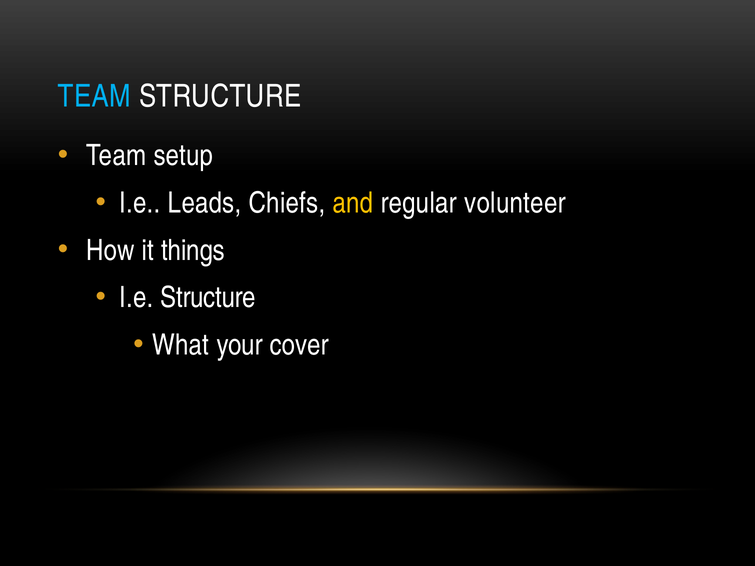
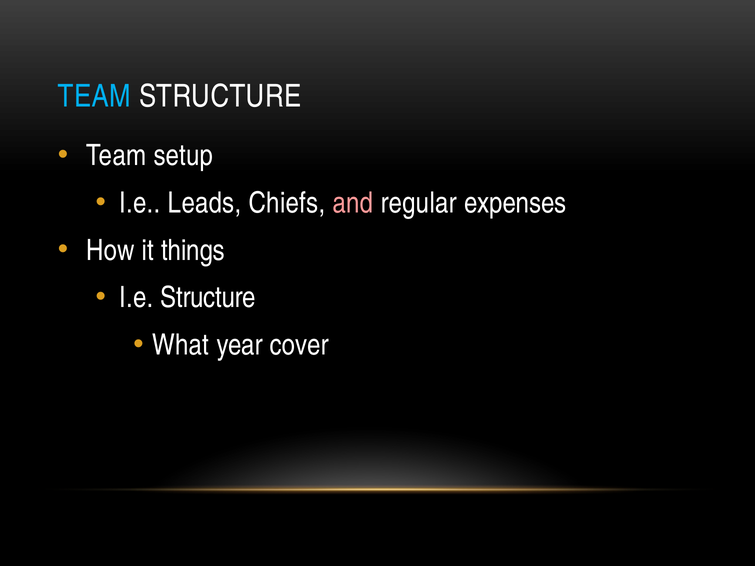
and colour: yellow -> pink (353, 203)
volunteer: volunteer -> expenses (515, 203)
your: your -> year (240, 345)
